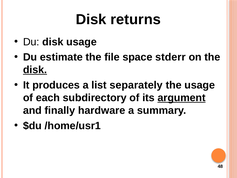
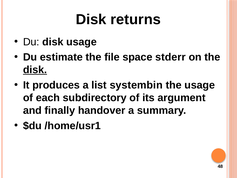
separately: separately -> systembin (136, 85)
argument underline: present -> none (182, 98)
hardware: hardware -> handover (102, 110)
